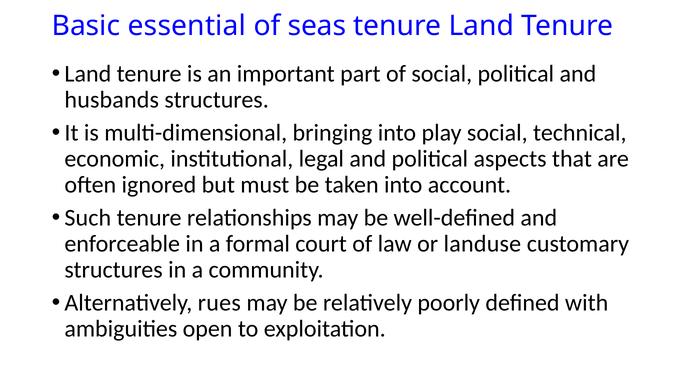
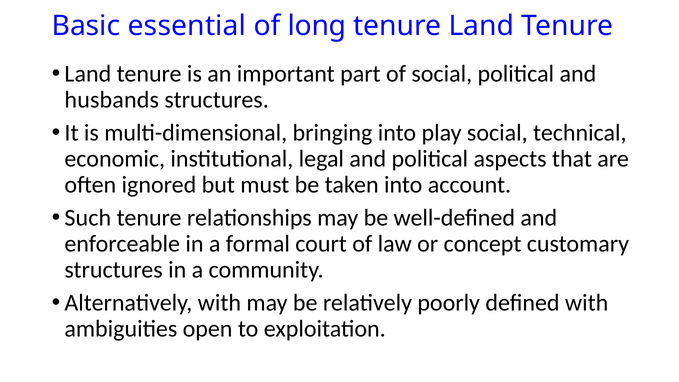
seas: seas -> long (317, 26)
landuse: landuse -> concept (483, 244)
Alternatively rues: rues -> with (219, 303)
